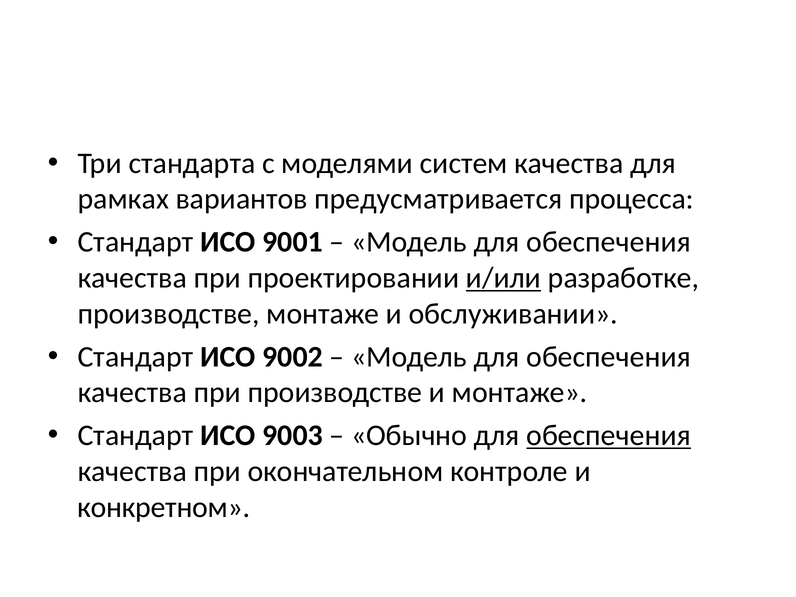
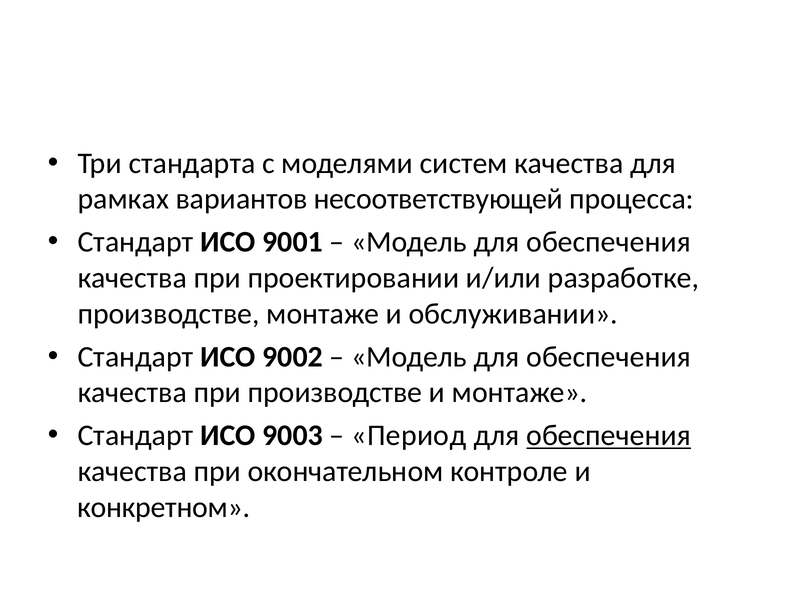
предусматривается: предусматривается -> несоответствующей (438, 199)
и/или underline: present -> none (503, 278)
Обычно: Обычно -> Период (409, 435)
